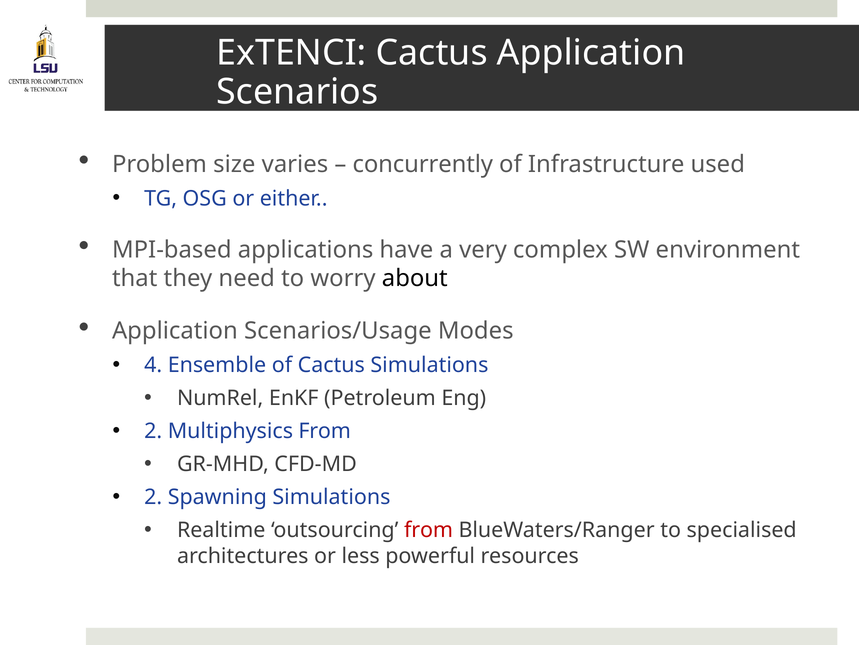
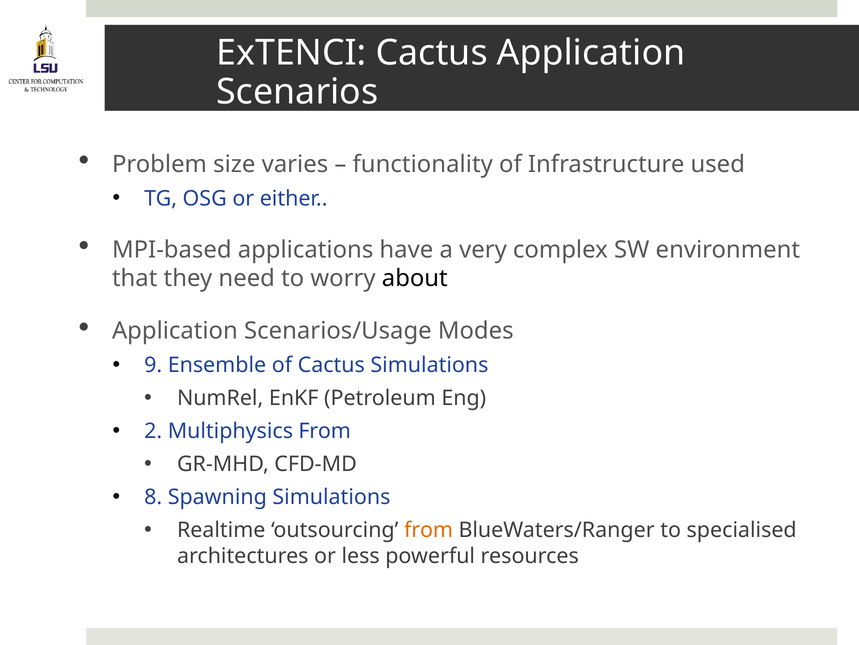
concurrently: concurrently -> functionality (423, 164)
4: 4 -> 9 (153, 365)
2: 2 -> 8 (153, 497)
from colour: red -> orange (428, 530)
